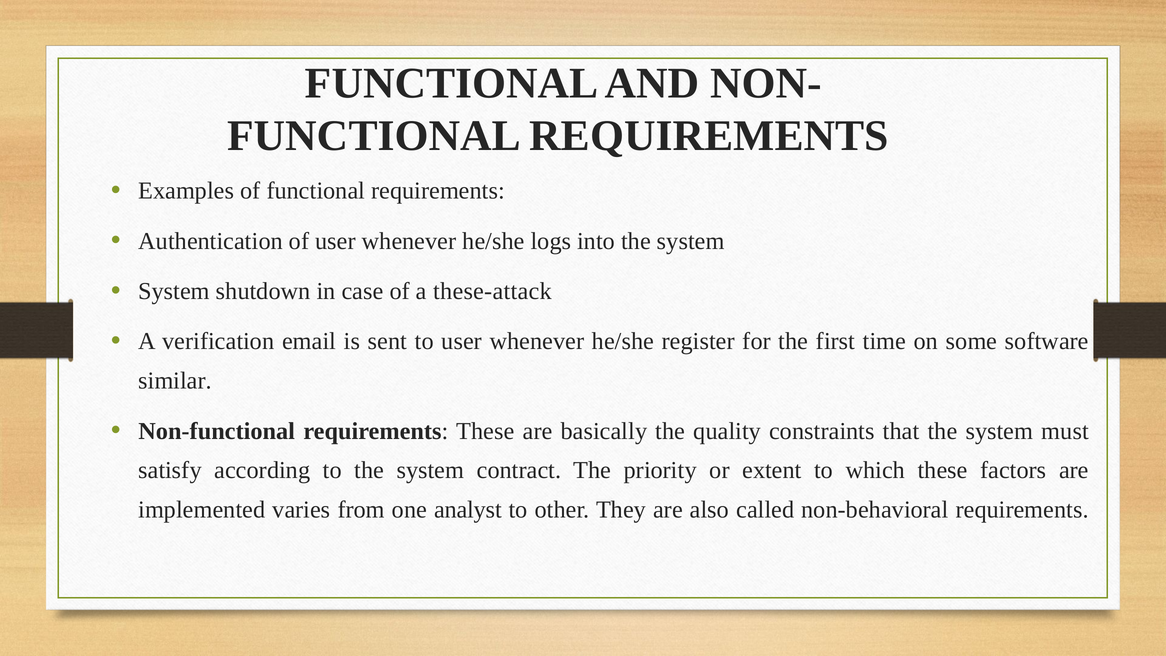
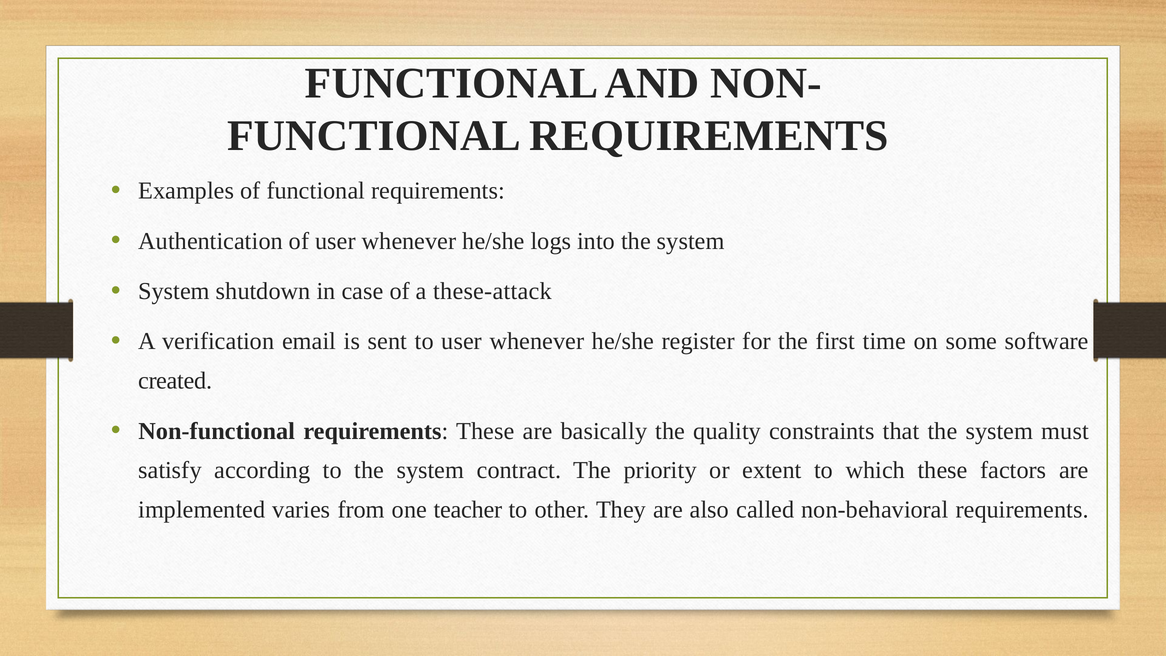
similar: similar -> created (175, 381)
analyst: analyst -> teacher (468, 510)
